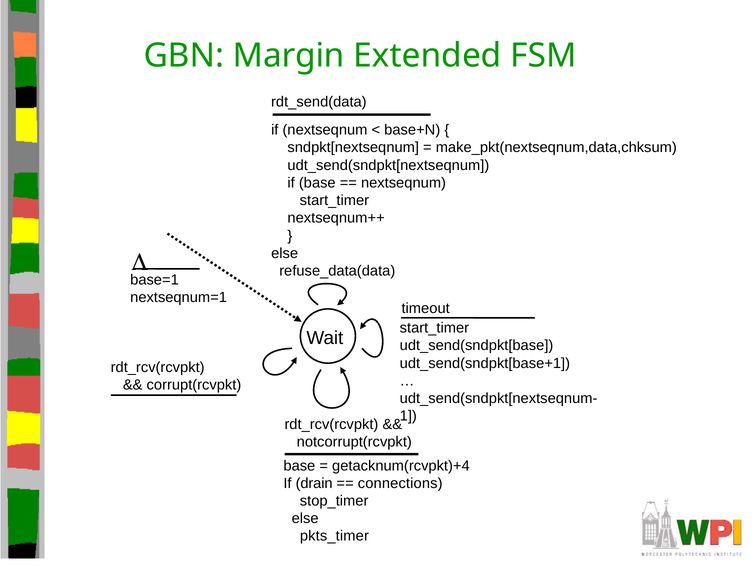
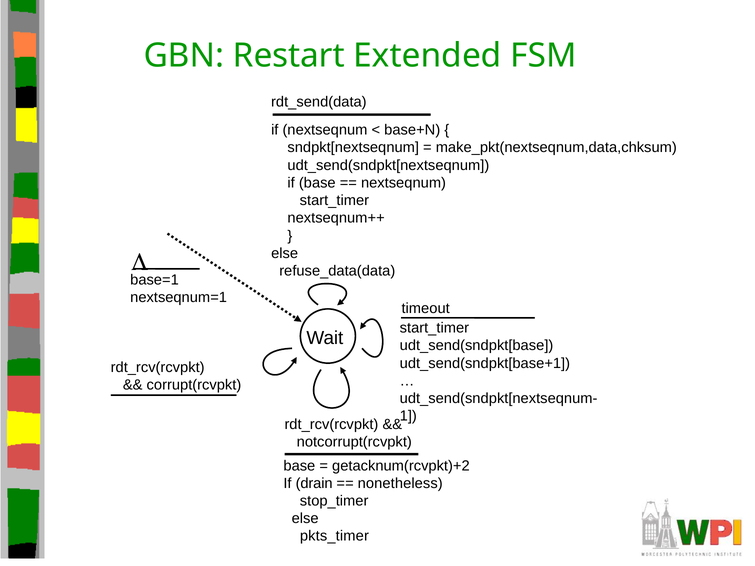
Margin: Margin -> Restart (289, 56)
getacknum(rcvpkt)+4: getacknum(rcvpkt)+4 -> getacknum(rcvpkt)+2 (401, 466)
connections: connections -> nonetheless (400, 483)
